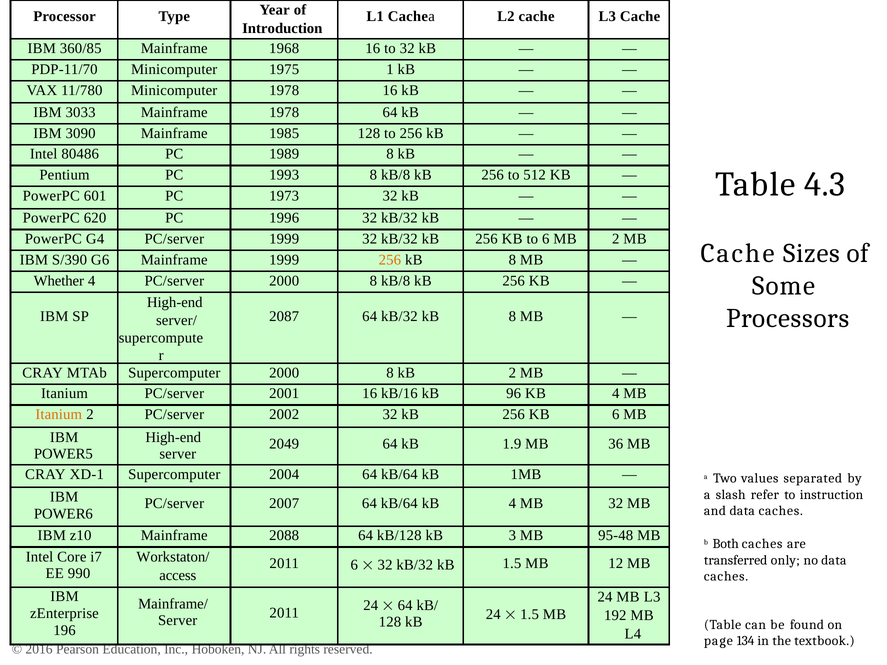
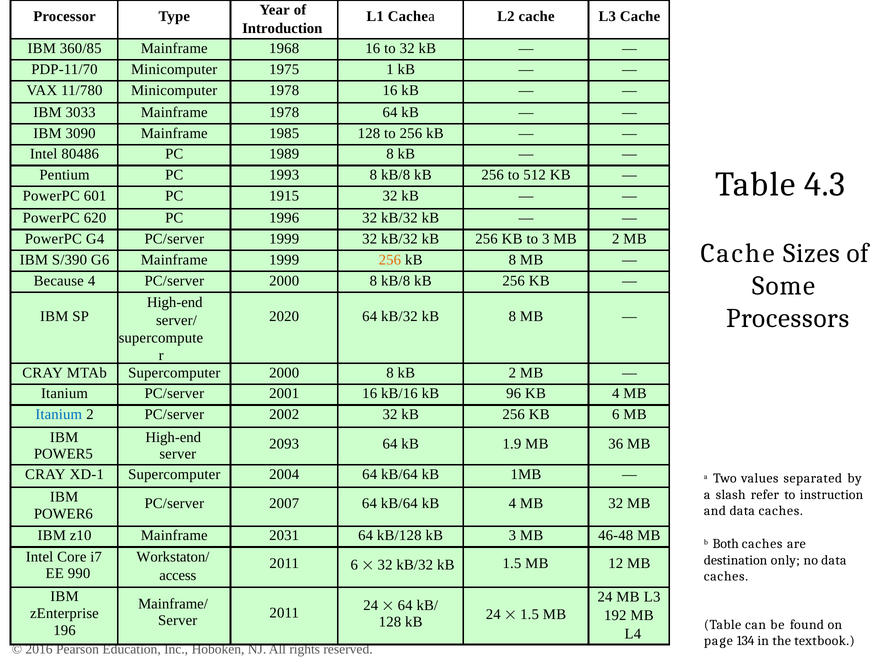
1973: 1973 -> 1915 (284, 196)
to 6: 6 -> 3 (546, 239)
Whether: Whether -> Because (59, 281)
2087: 2087 -> 2020 (284, 317)
Itanium colour: orange -> blue (59, 415)
2049: 2049 -> 2093 (284, 444)
2088: 2088 -> 2031 (284, 536)
95-48: 95-48 -> 46-48 (616, 536)
transferred: transferred -> destination (736, 560)
